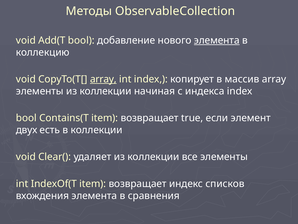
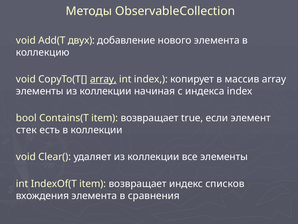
Add(T bool: bool -> двух (81, 40)
элемента underline: present -> none (217, 40)
двух: двух -> стек (26, 130)
